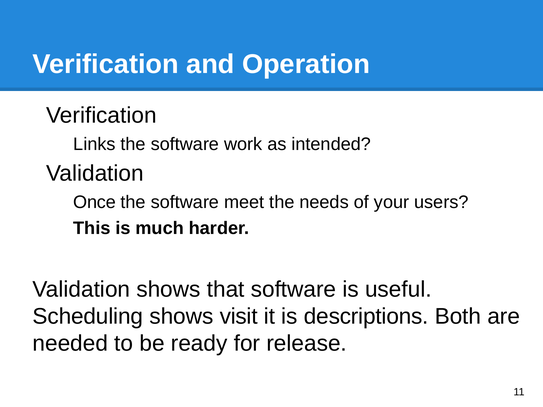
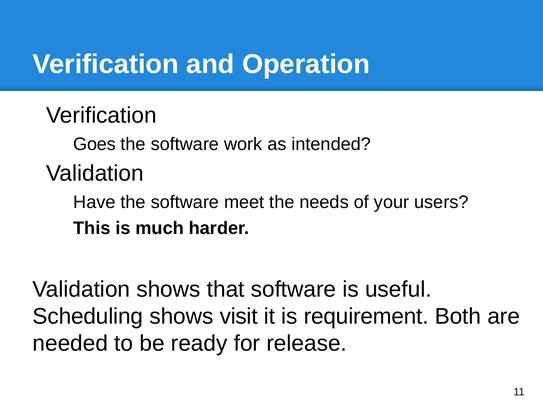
Links: Links -> Goes (94, 144)
Once: Once -> Have (94, 202)
descriptions: descriptions -> requirement (366, 317)
